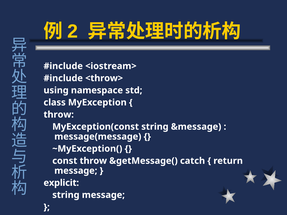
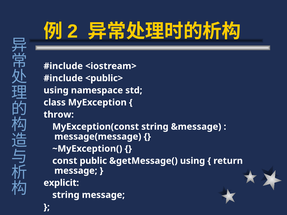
<throw>: <throw> -> <public> (104, 78)
const throw: throw -> public (93, 161)
&getMessage( catch: catch -> using (193, 161)
